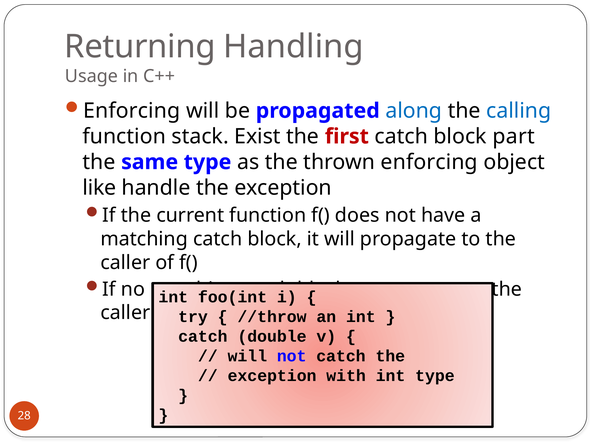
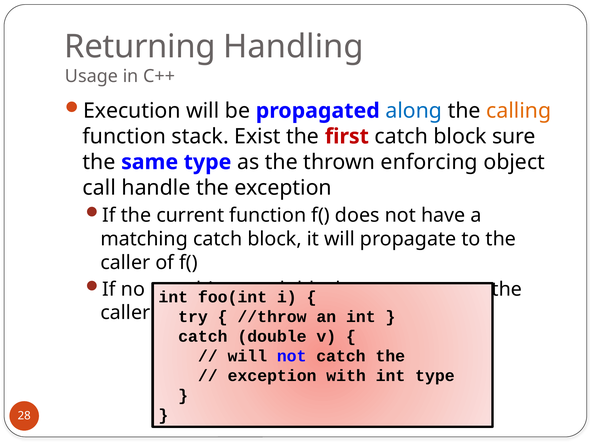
Enforcing: Enforcing -> Execution (132, 111)
calling colour: blue -> orange (519, 111)
part: part -> sure (514, 136)
like: like -> call (99, 188)
